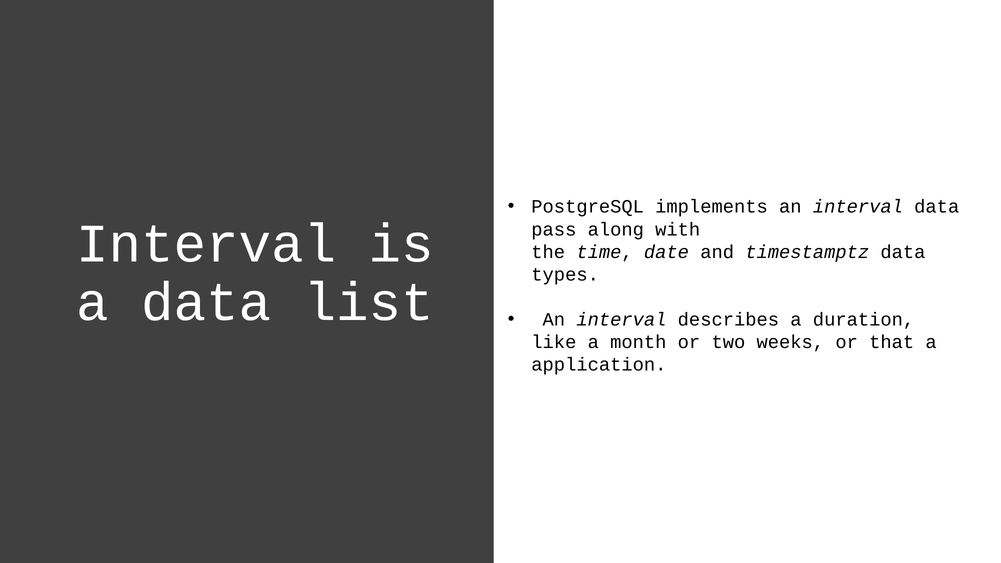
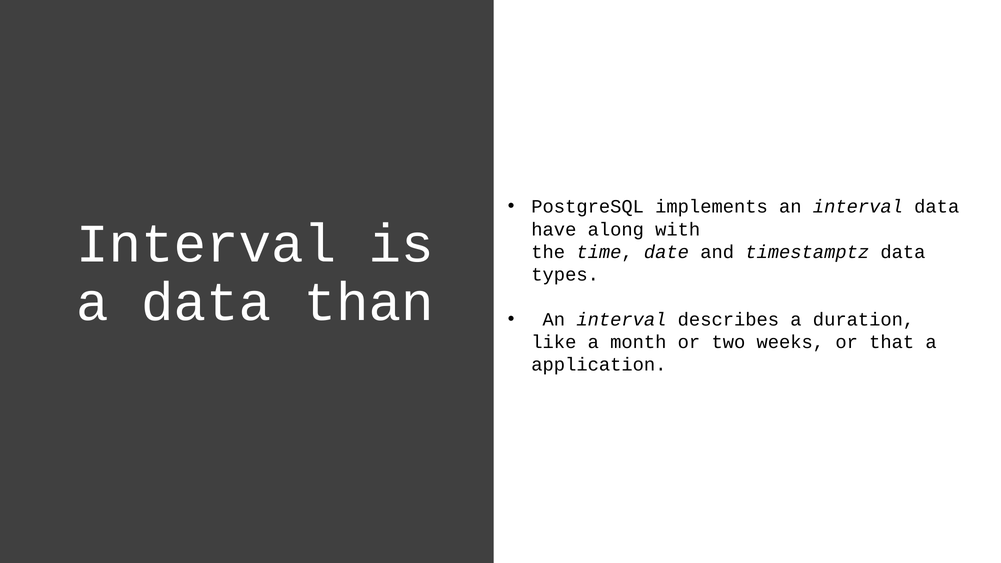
pass: pass -> have (554, 229)
list: list -> than (369, 302)
